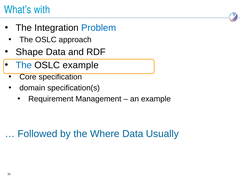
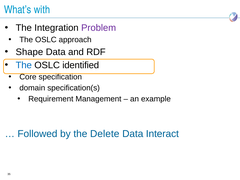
Problem colour: blue -> purple (99, 28)
OSLC example: example -> identified (81, 65)
Where: Where -> Delete (105, 134)
Usually: Usually -> Interact (162, 134)
